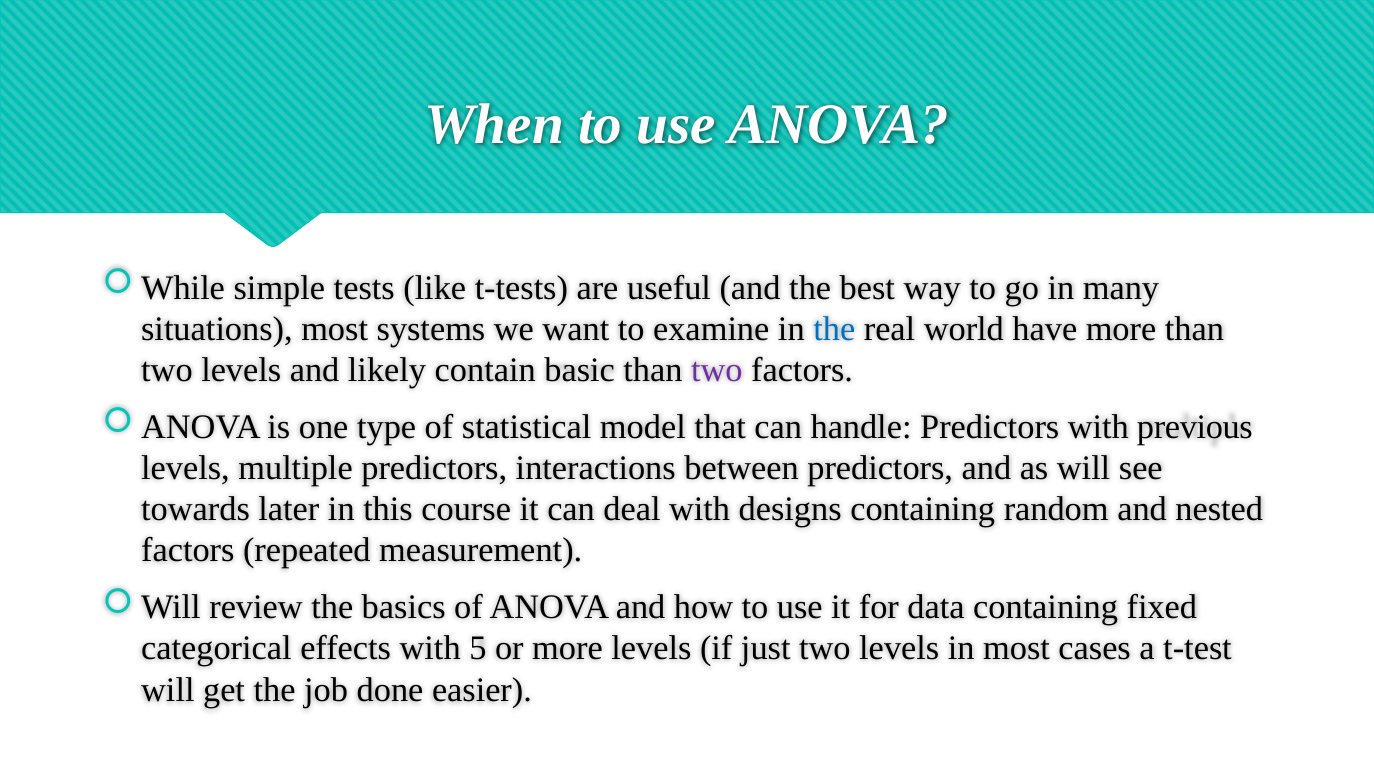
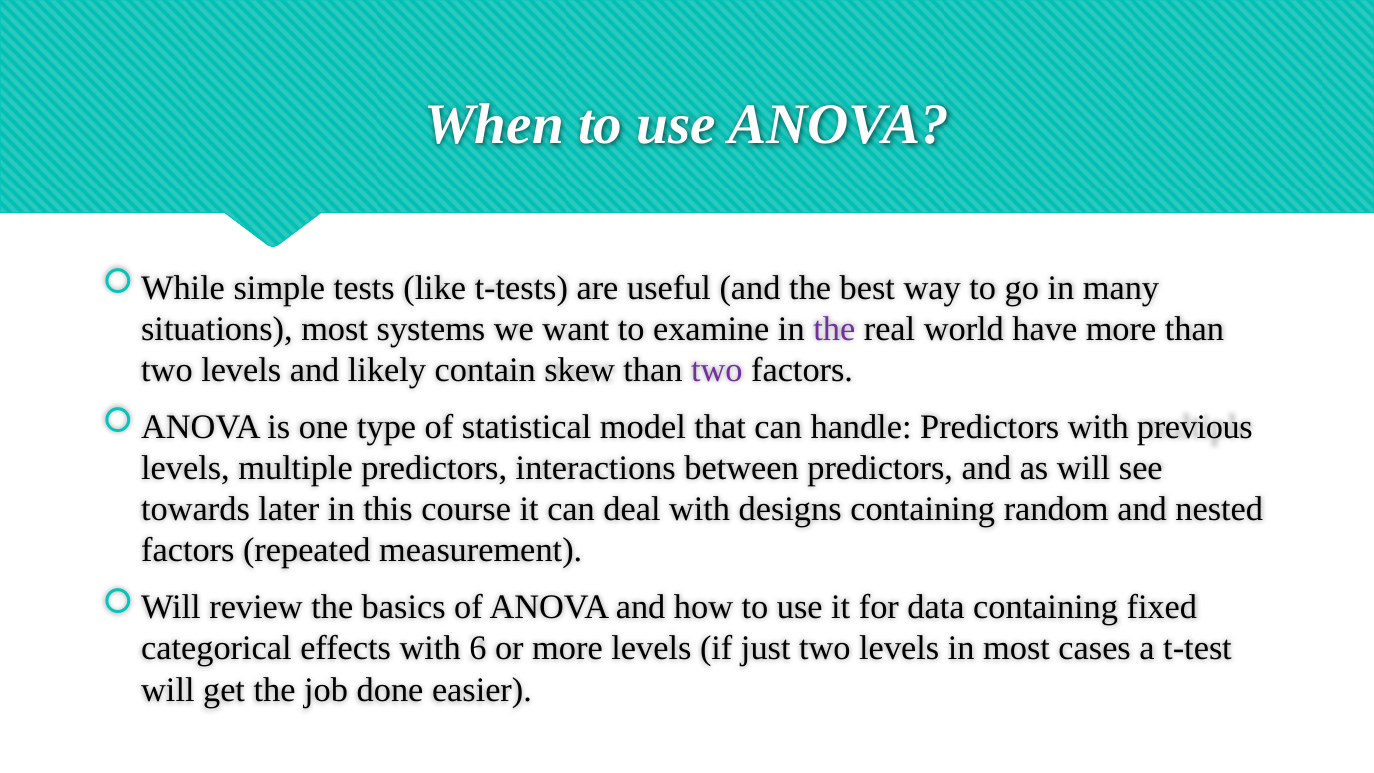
the colour: blue -> purple (834, 329)
basic: basic -> skew (580, 370)
5: 5 -> 6 (478, 648)
